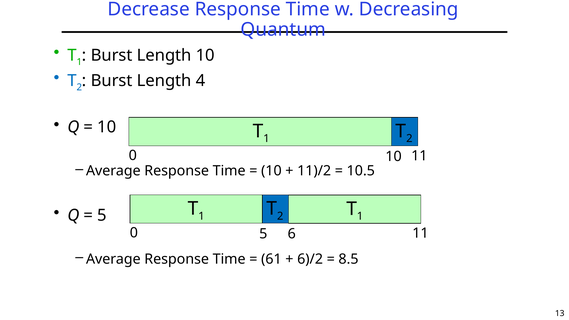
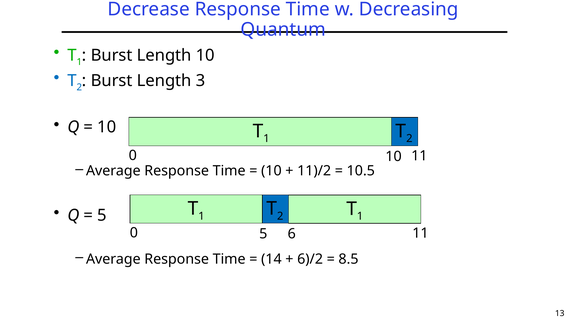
4: 4 -> 3 (200, 81)
61: 61 -> 14 (271, 259)
